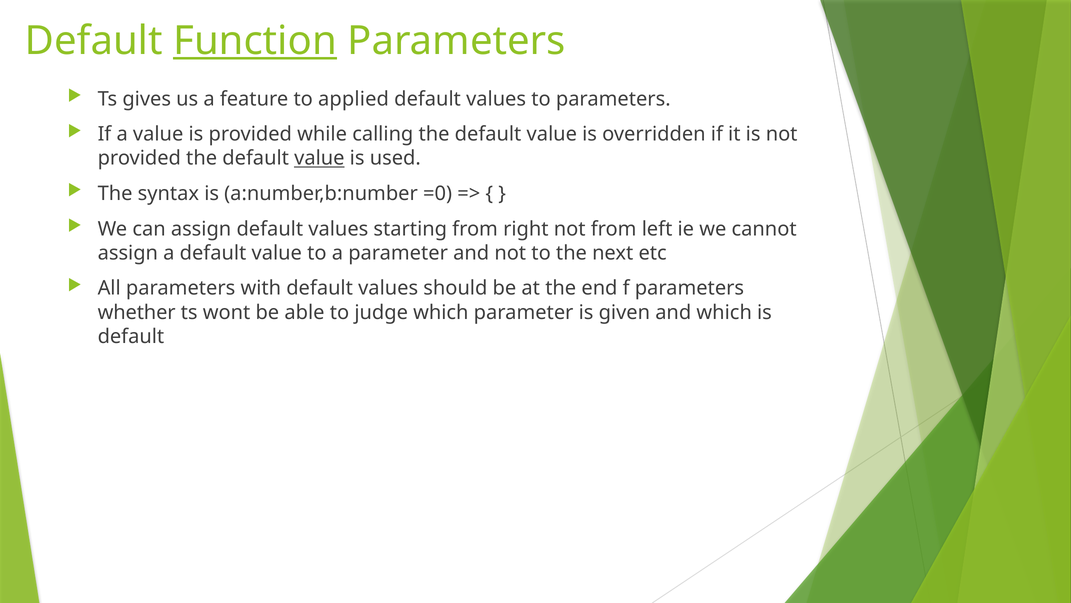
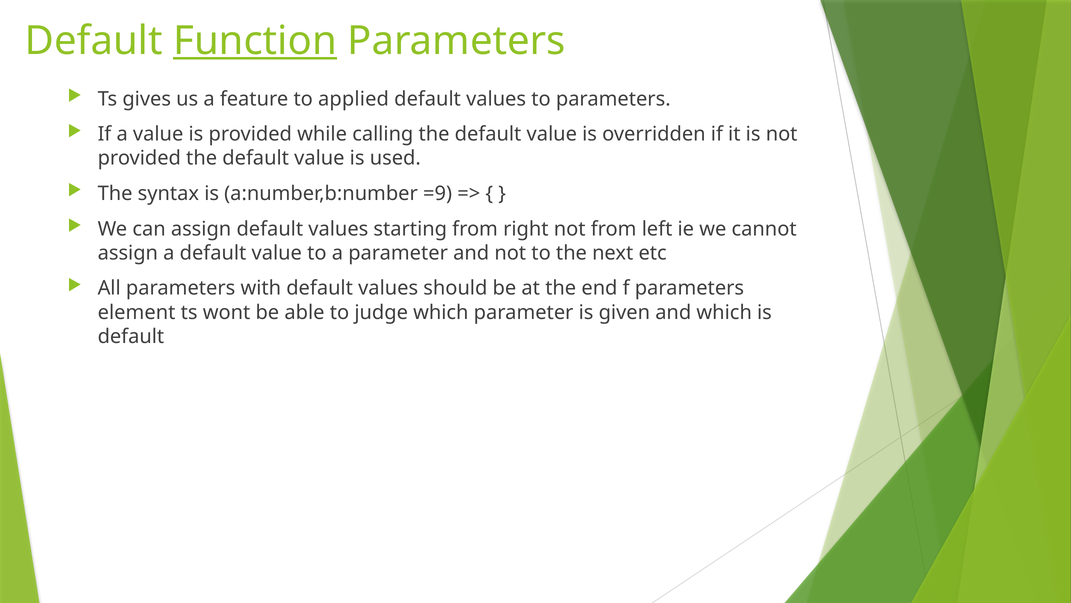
value underline: present -> none (319, 158)
=0: =0 -> =9 (438, 193)
whether: whether -> element (137, 312)
